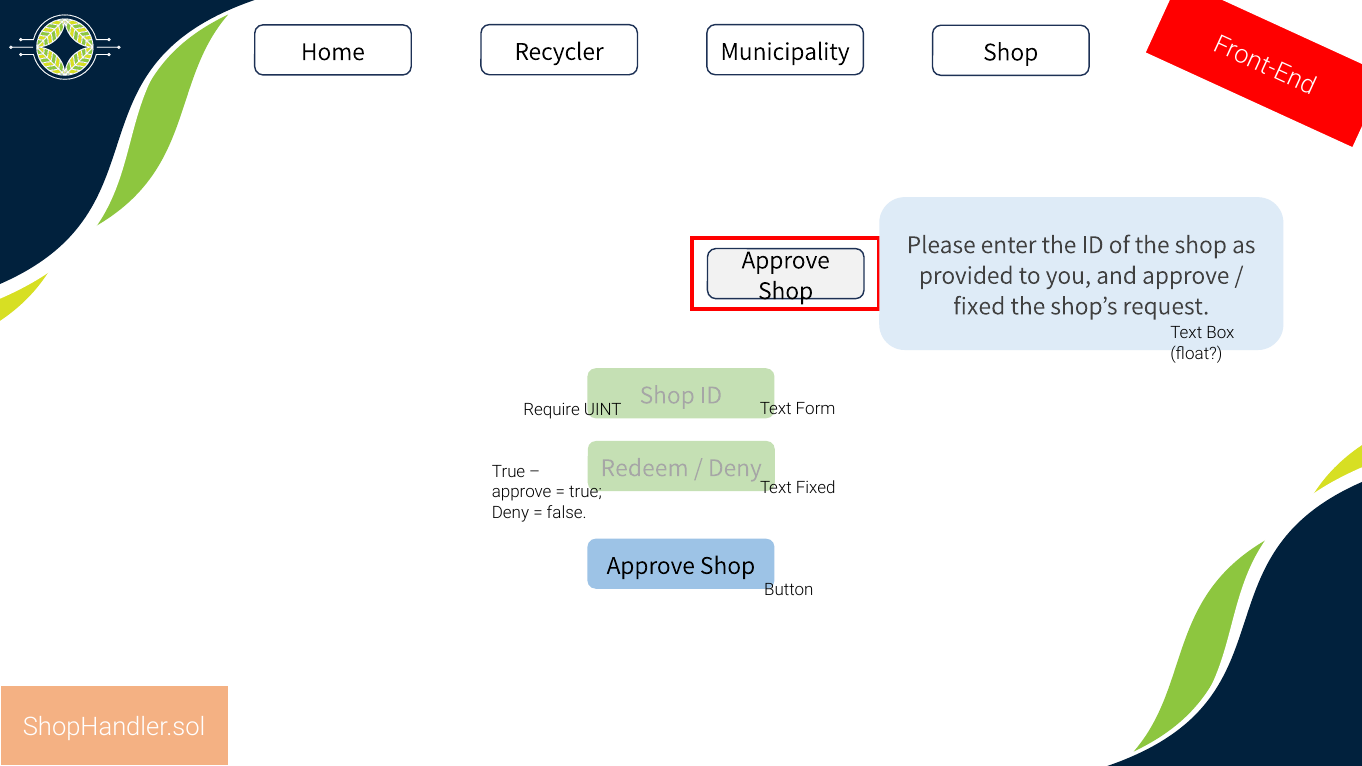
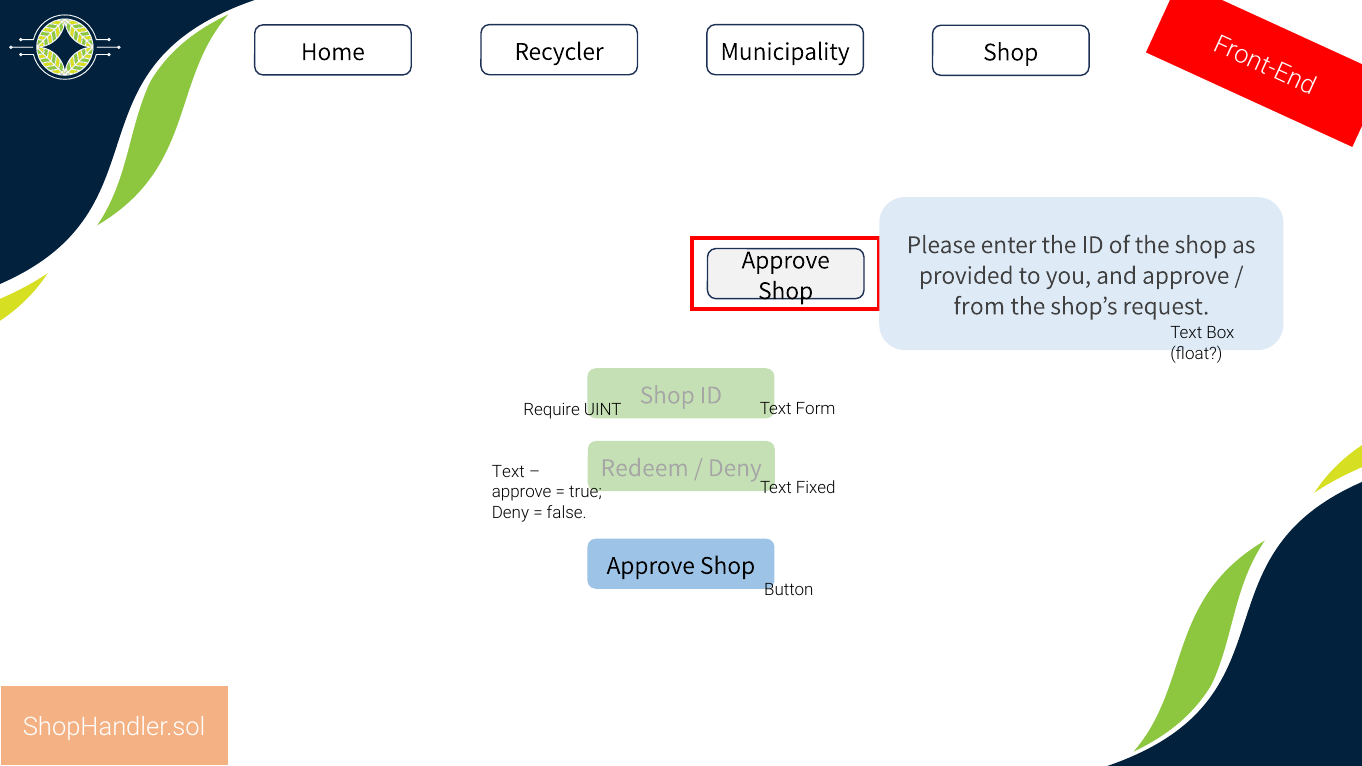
fixed: fixed -> from (979, 306)
True: True -> Text (508, 472)
